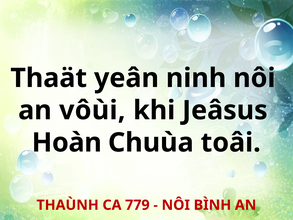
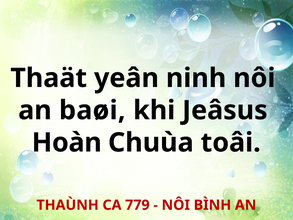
vôùi: vôùi -> baøi (92, 110)
